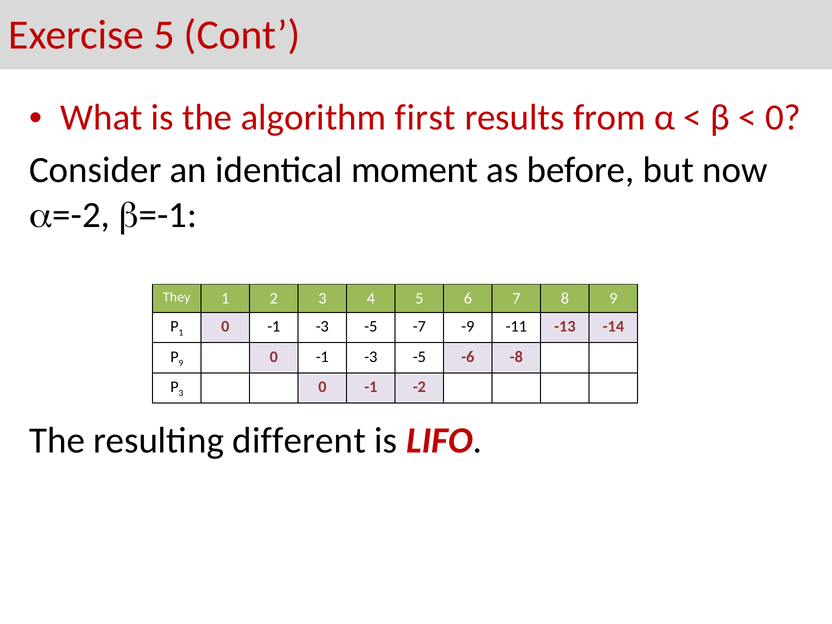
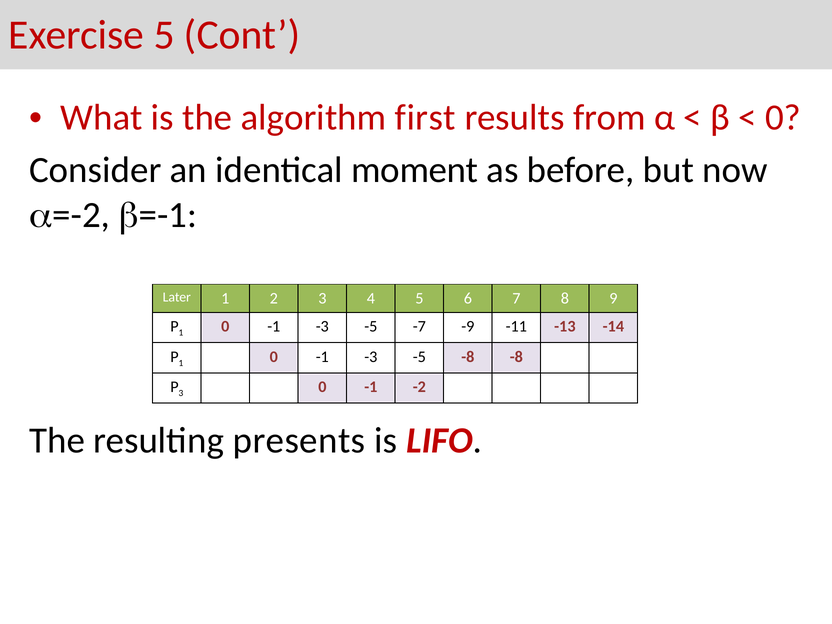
They: They -> Later (177, 297)
9: 9 -> 1 (181, 363)
-5 -6: -6 -> -8 (468, 357)
different: different -> presents (299, 441)
